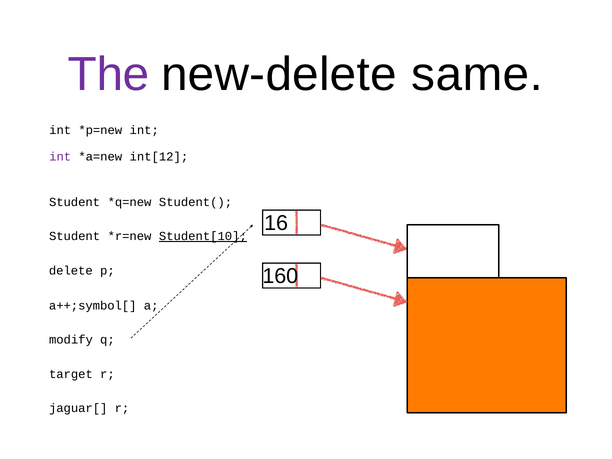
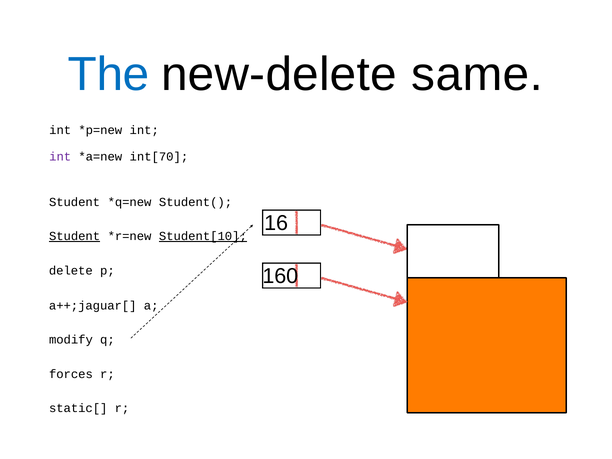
The colour: purple -> blue (109, 74)
int[12: int[12 -> int[70 (159, 157)
Student underline: none -> present (75, 236)
a++;symbol[: a++;symbol[ -> a++;jaguar[ (93, 306)
target: target -> forces (71, 374)
jaguar[: jaguar[ -> static[ (78, 408)
